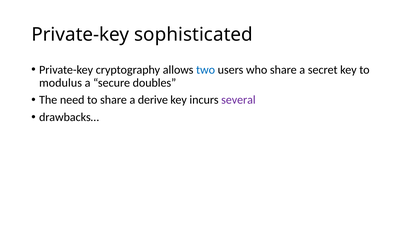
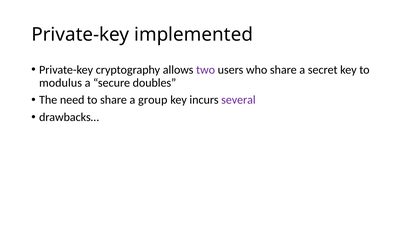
sophisticated: sophisticated -> implemented (194, 35)
two colour: blue -> purple (206, 70)
derive: derive -> group (153, 100)
